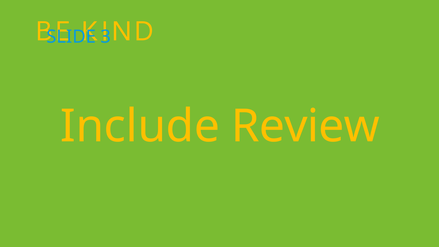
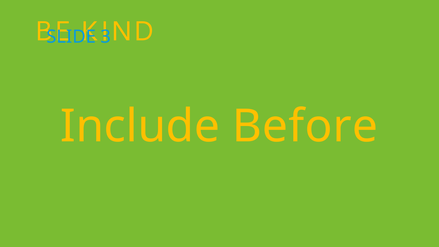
Review: Review -> Before (305, 126)
